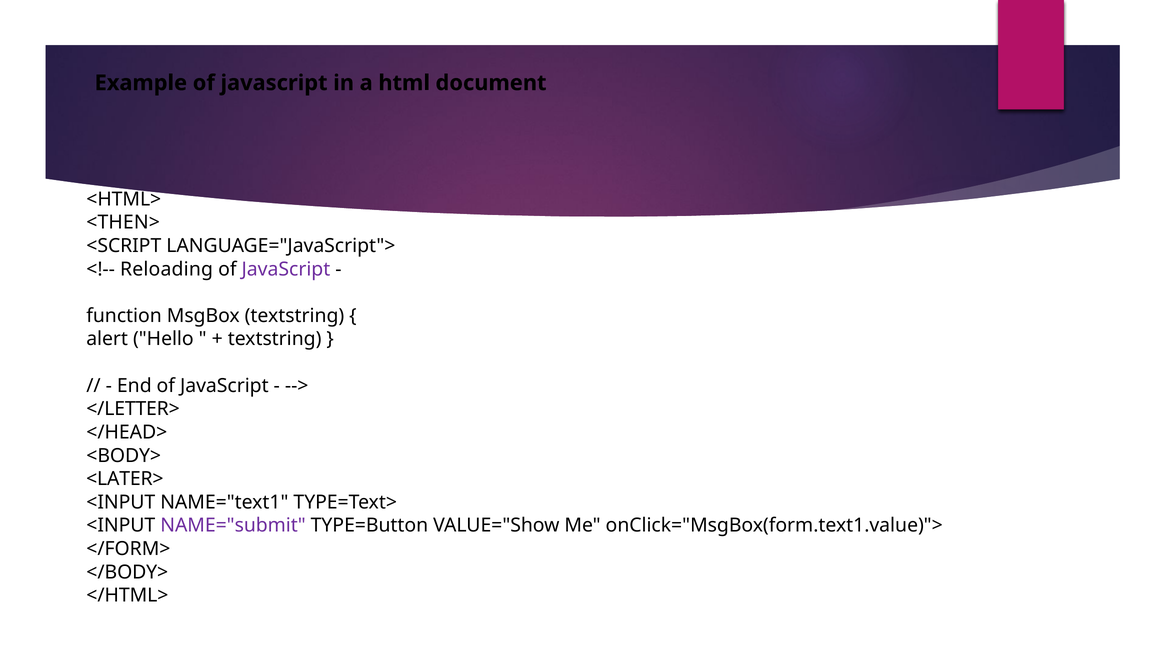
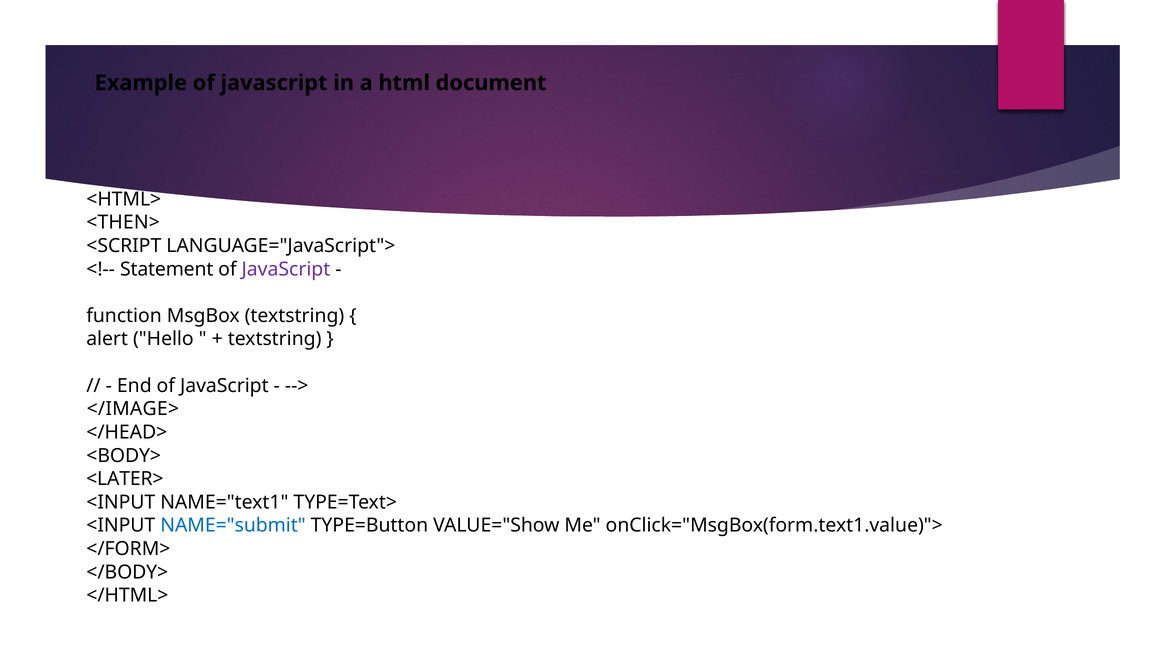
Reloading: Reloading -> Statement (167, 269)
</LETTER>: </LETTER> -> </IMAGE> (133, 409)
NAME="submit colour: purple -> blue (233, 525)
